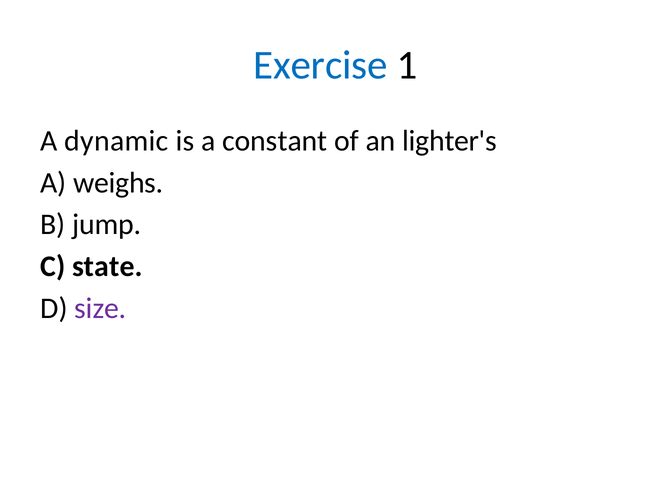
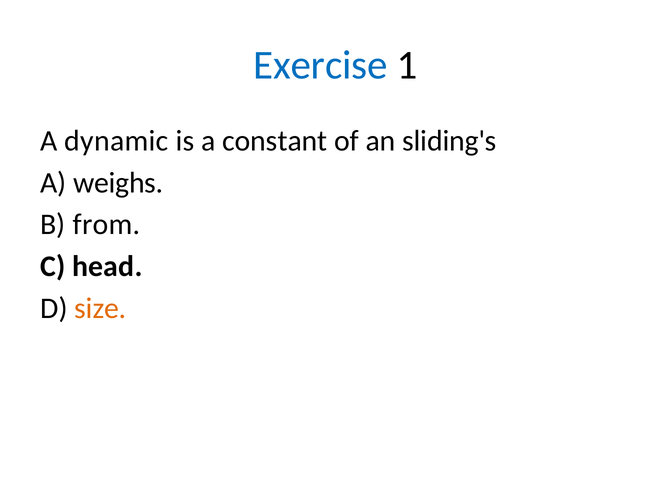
lighter's: lighter's -> sliding's (449, 141)
jump: jump -> from (107, 224)
state: state -> head (107, 266)
size colour: purple -> orange (100, 308)
